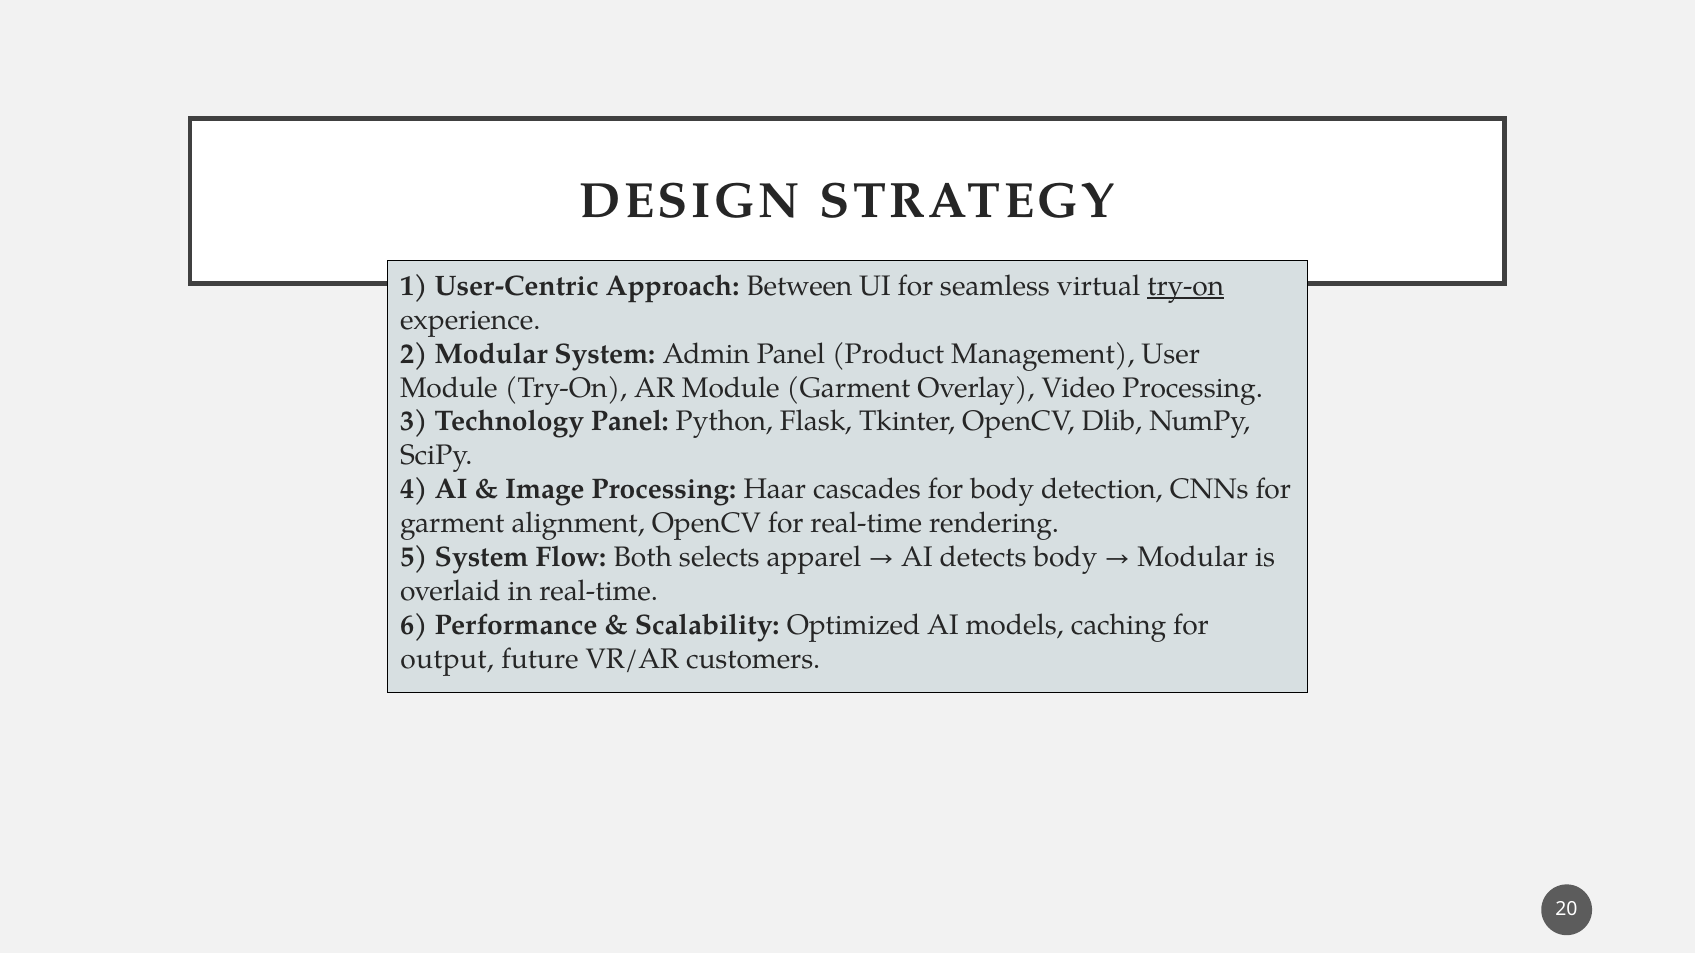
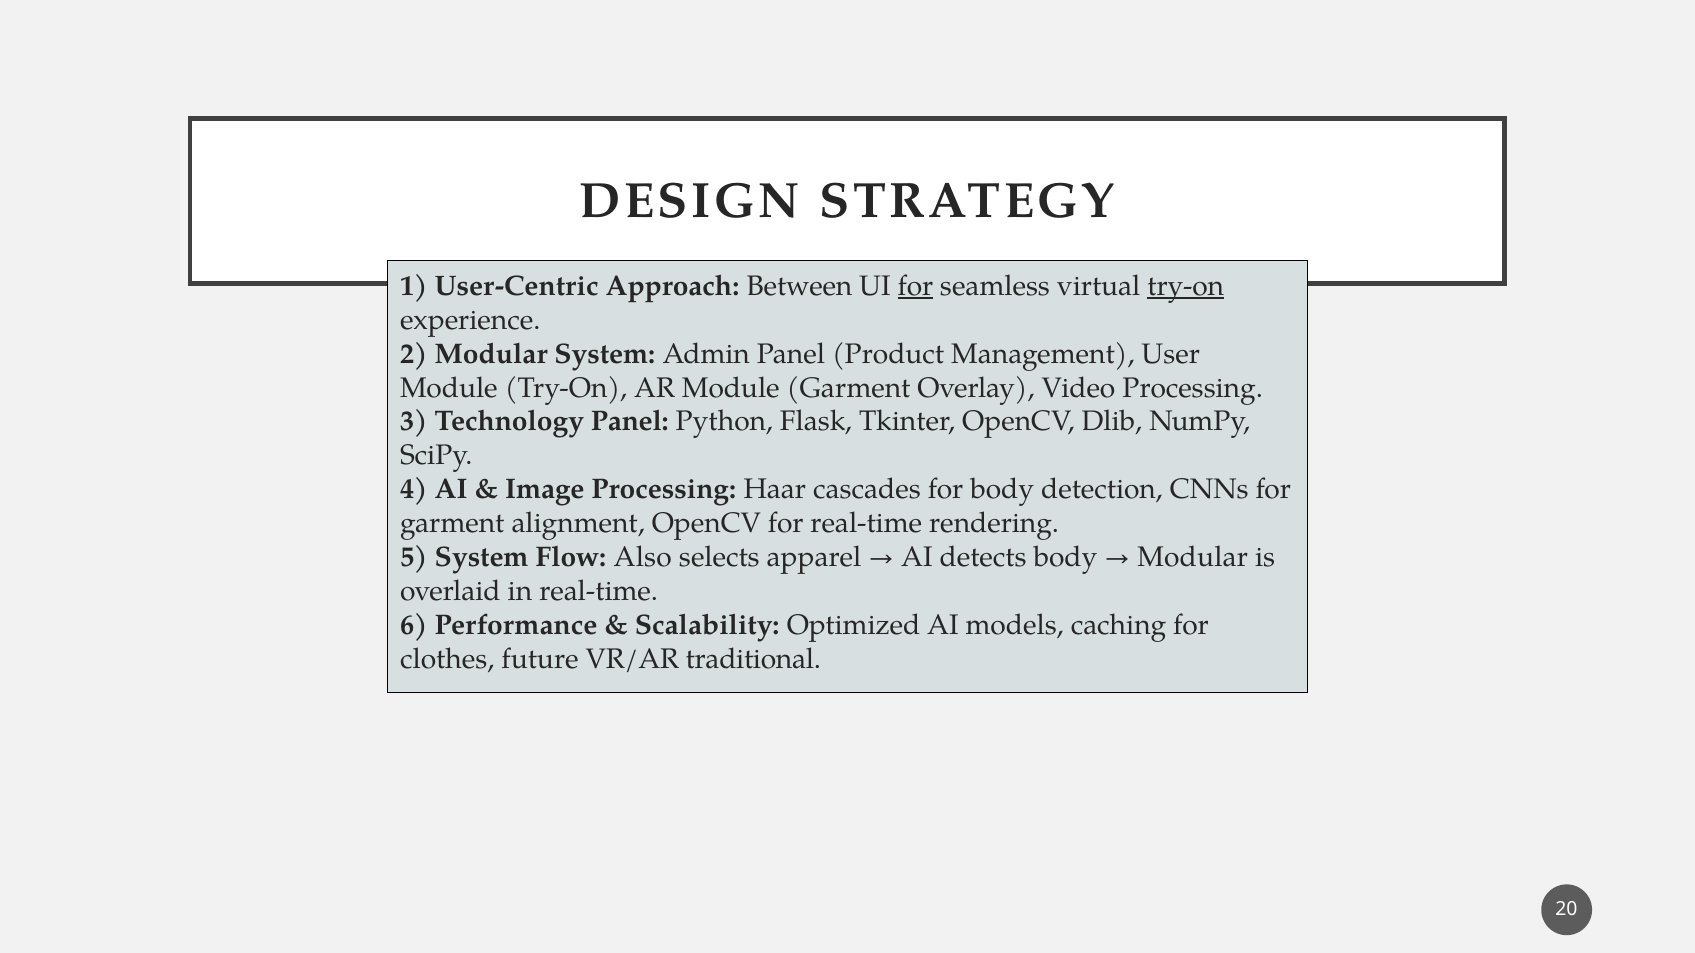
for underline: none -> present (915, 286)
Both: Both -> Also (643, 557)
output: output -> clothes (447, 659)
customers: customers -> traditional (753, 659)
